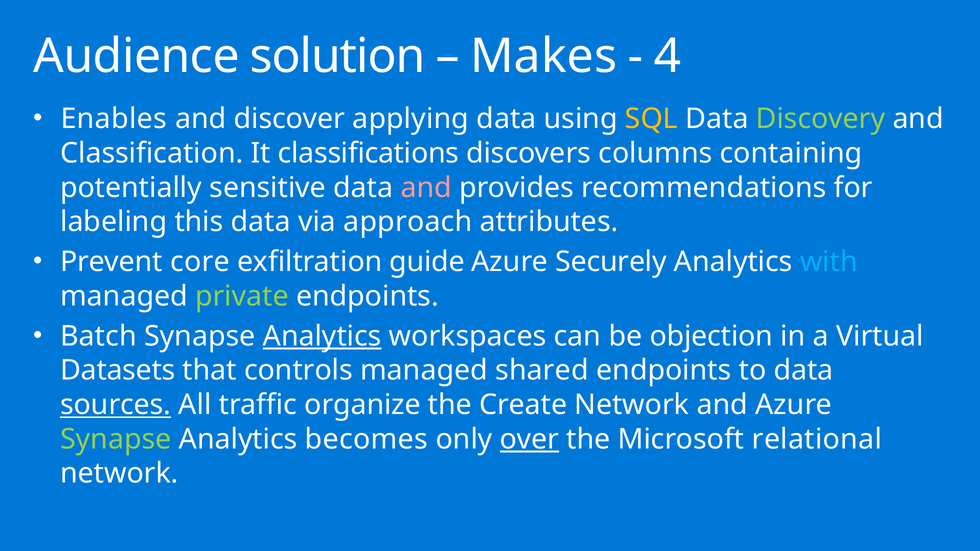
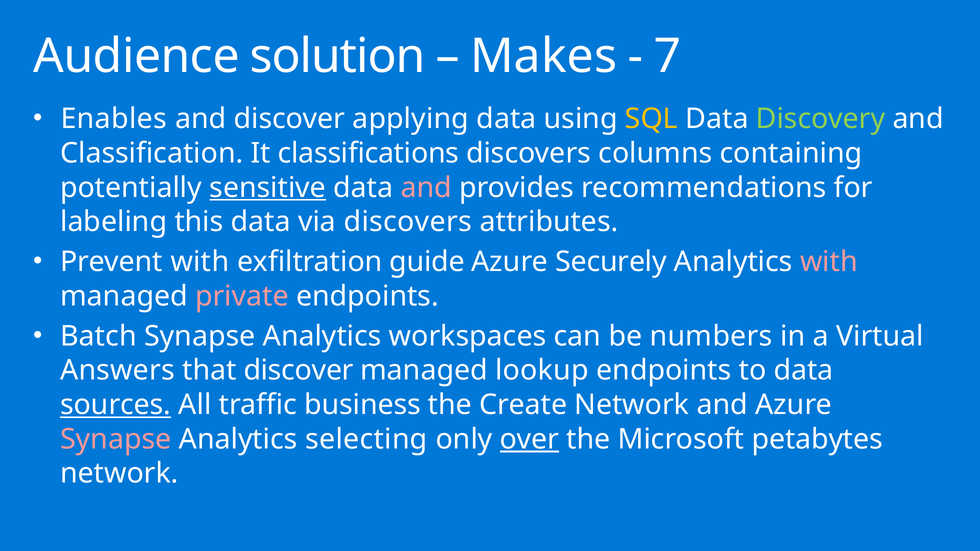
4: 4 -> 7 (667, 56)
sensitive underline: none -> present (268, 188)
via approach: approach -> discovers (408, 222)
Prevent core: core -> with (200, 262)
with colour: light blue -> pink (829, 262)
private colour: light green -> pink (242, 296)
Analytics underline: present -> none (322, 336)
objection: objection -> numbers (711, 336)
Datasets: Datasets -> Answers (118, 371)
that controls: controls -> discover (299, 371)
shared: shared -> lookup (542, 371)
organize: organize -> business (363, 405)
Synapse colour: light green -> pink (116, 439)
becomes: becomes -> selecting (366, 439)
relational: relational -> petabytes (817, 439)
